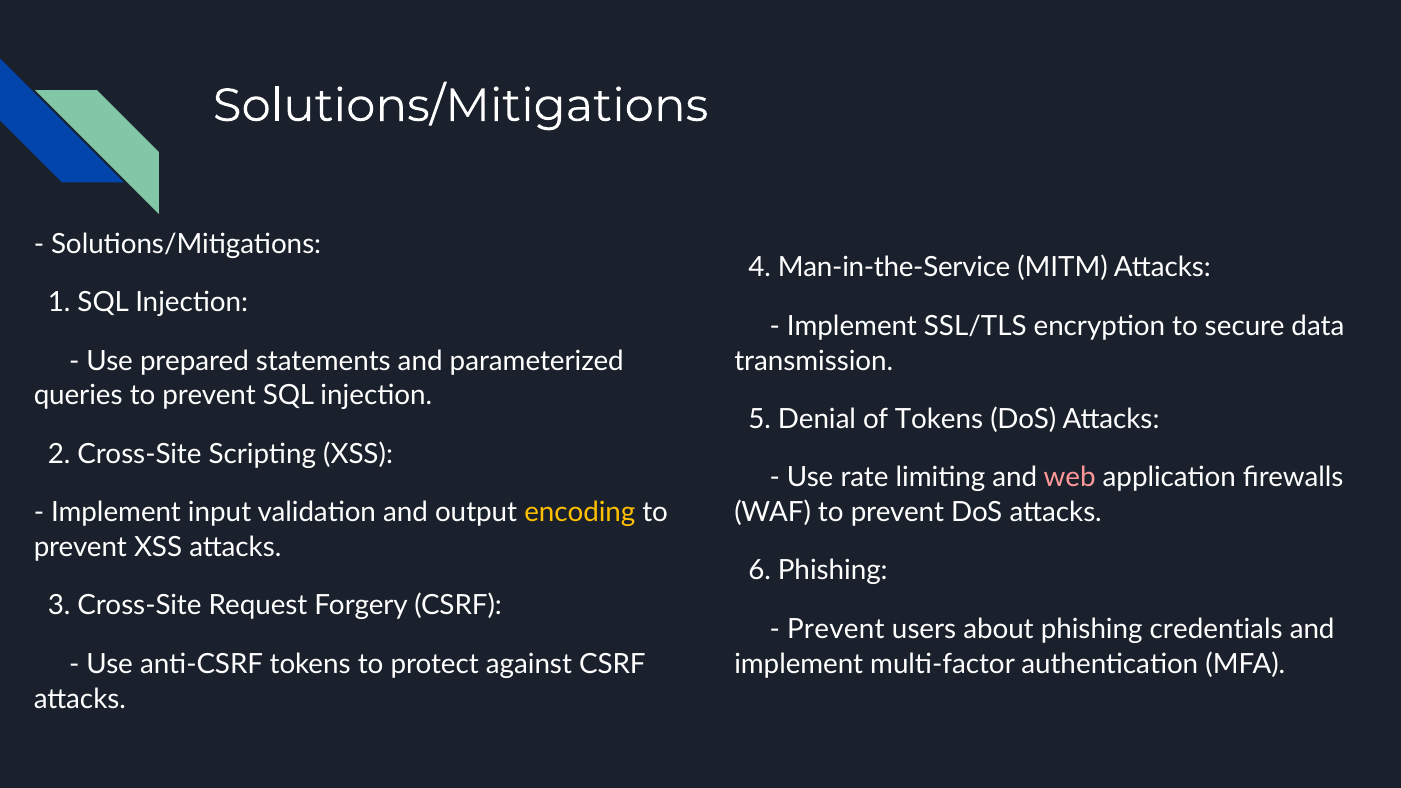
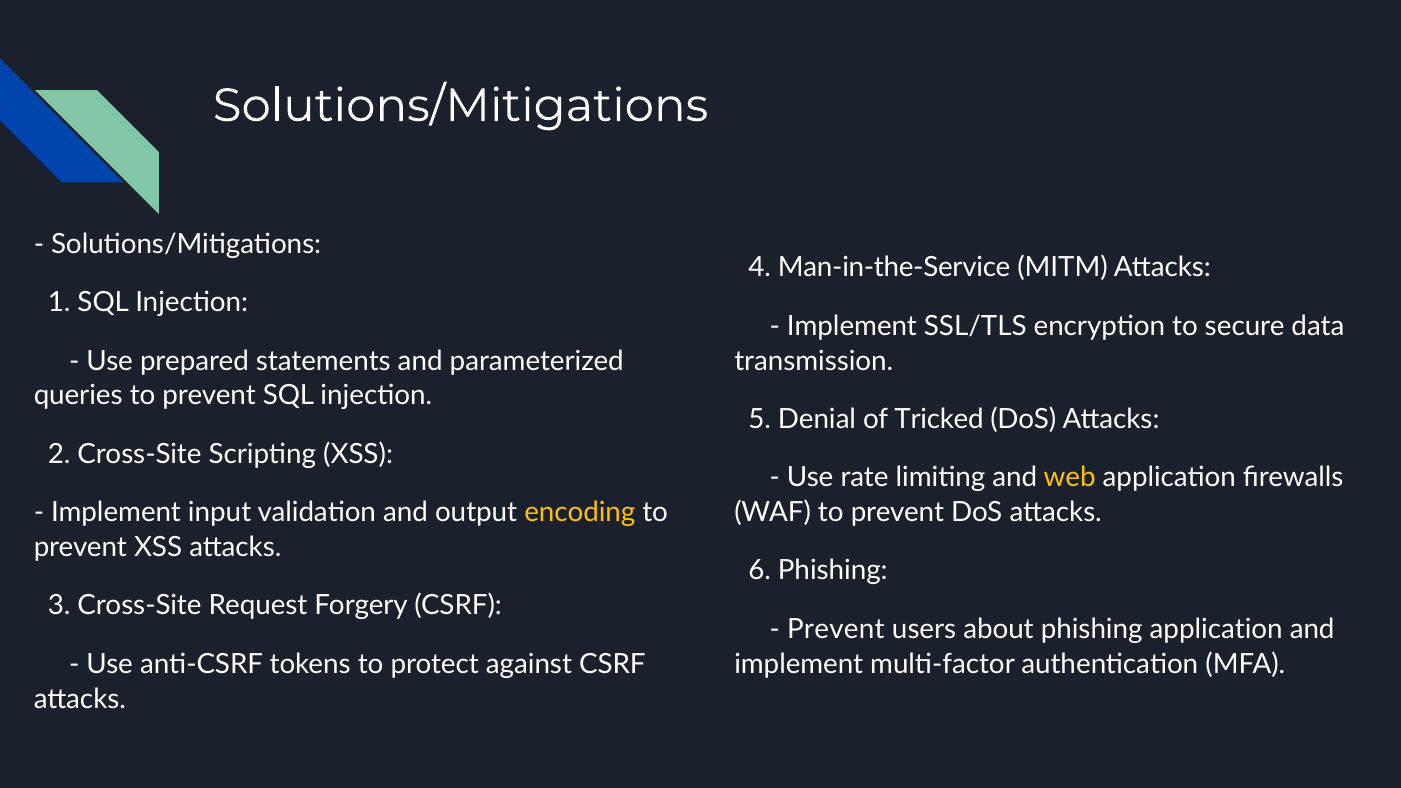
of Tokens: Tokens -> Tricked (939, 419)
web colour: pink -> yellow (1070, 477)
phishing credentials: credentials -> application (1216, 629)
